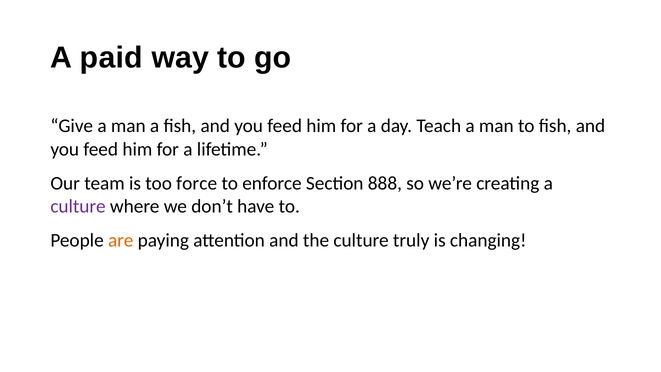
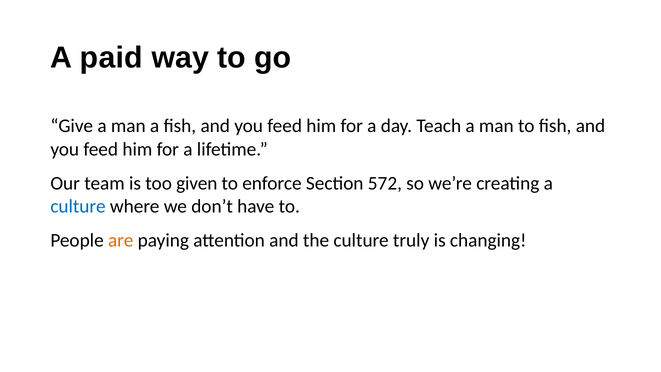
force: force -> given (197, 183)
888: 888 -> 572 (385, 183)
culture colour: purple -> blue (78, 206)
